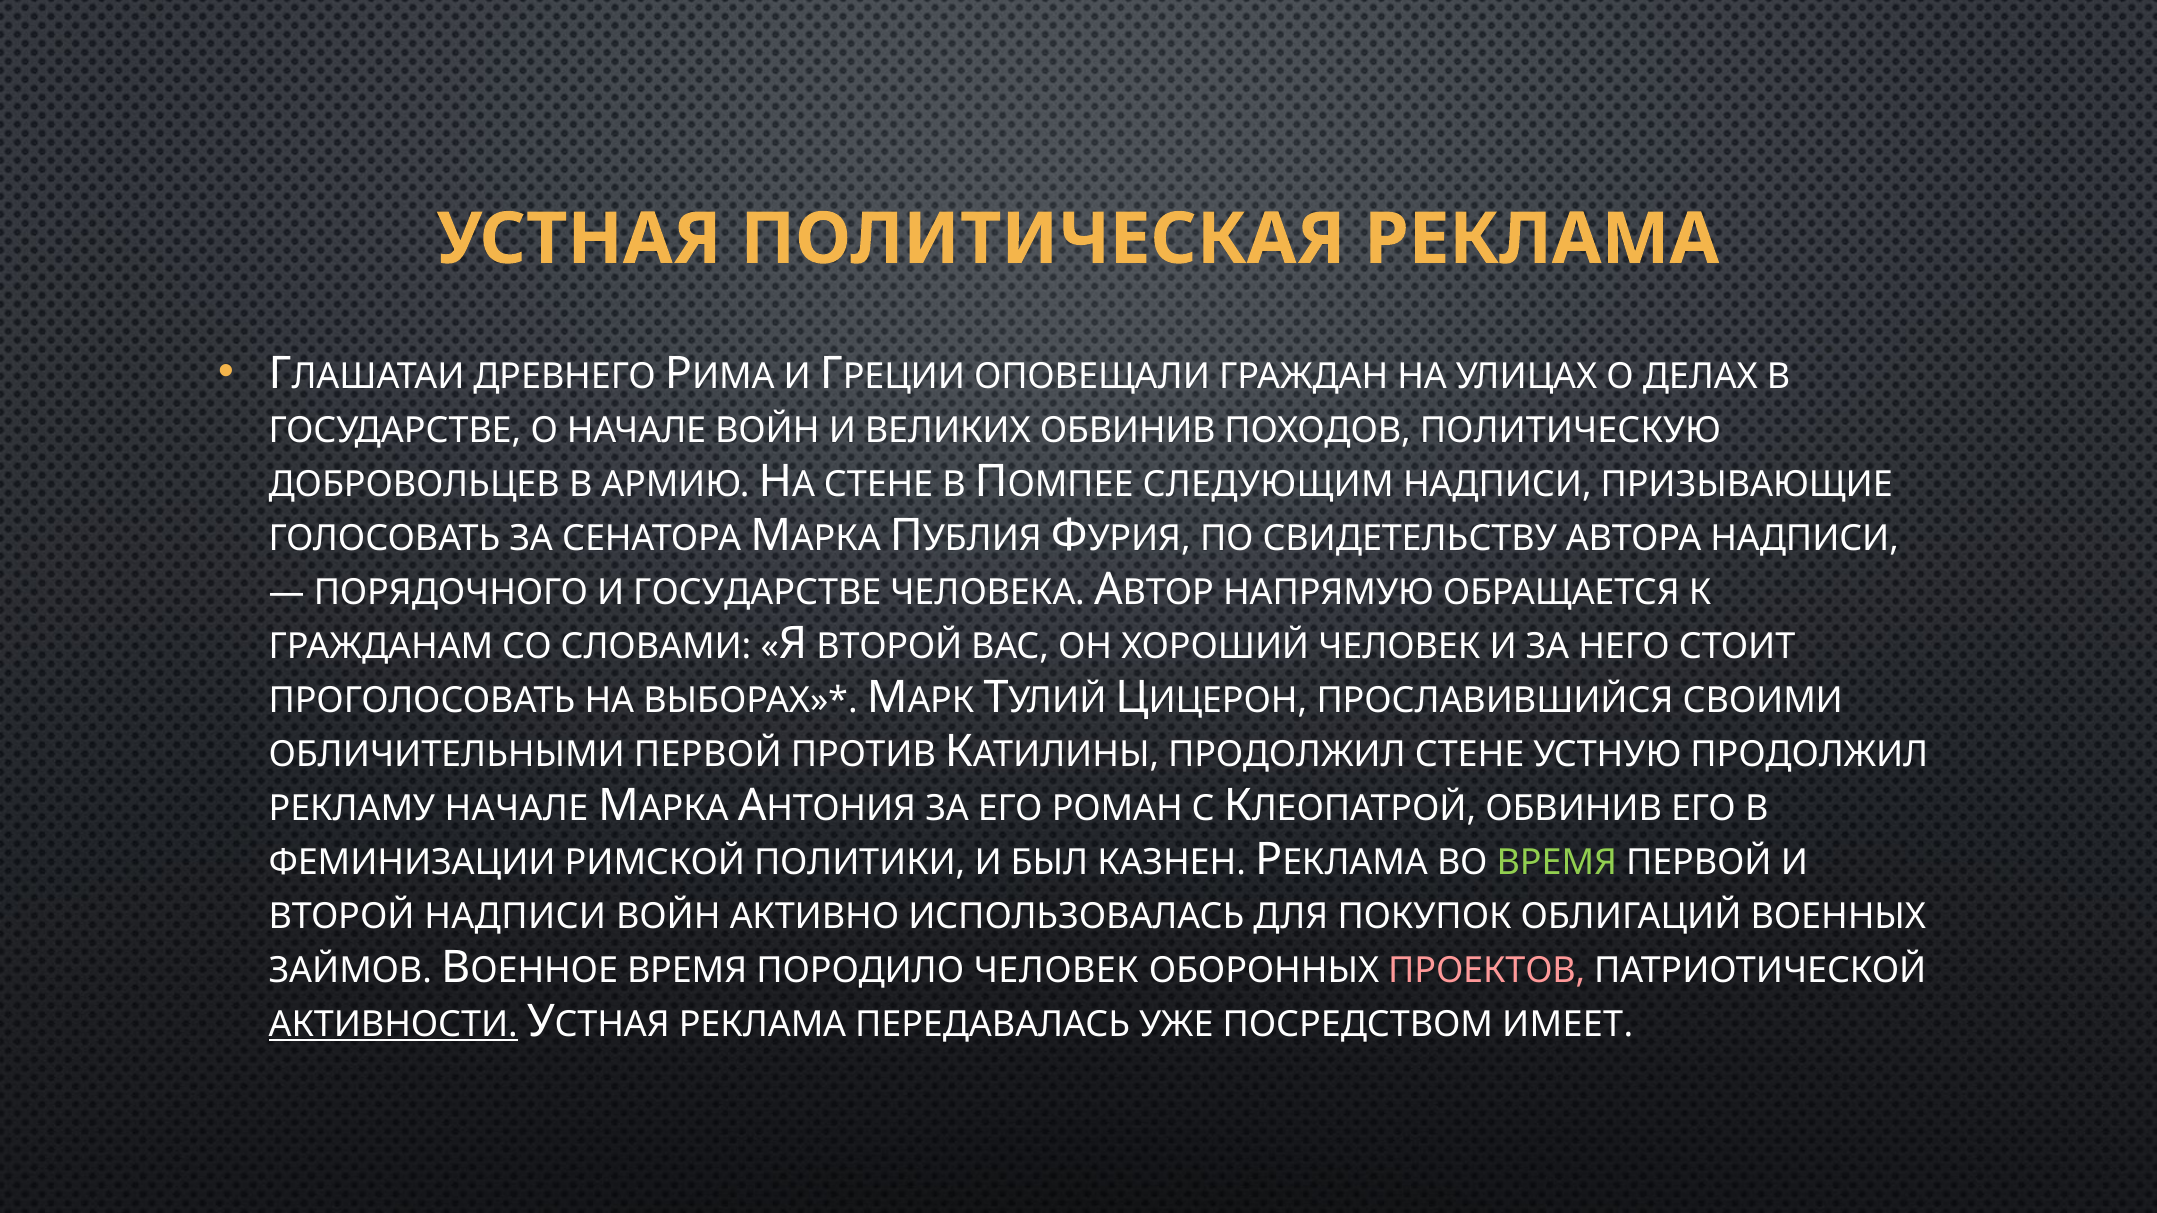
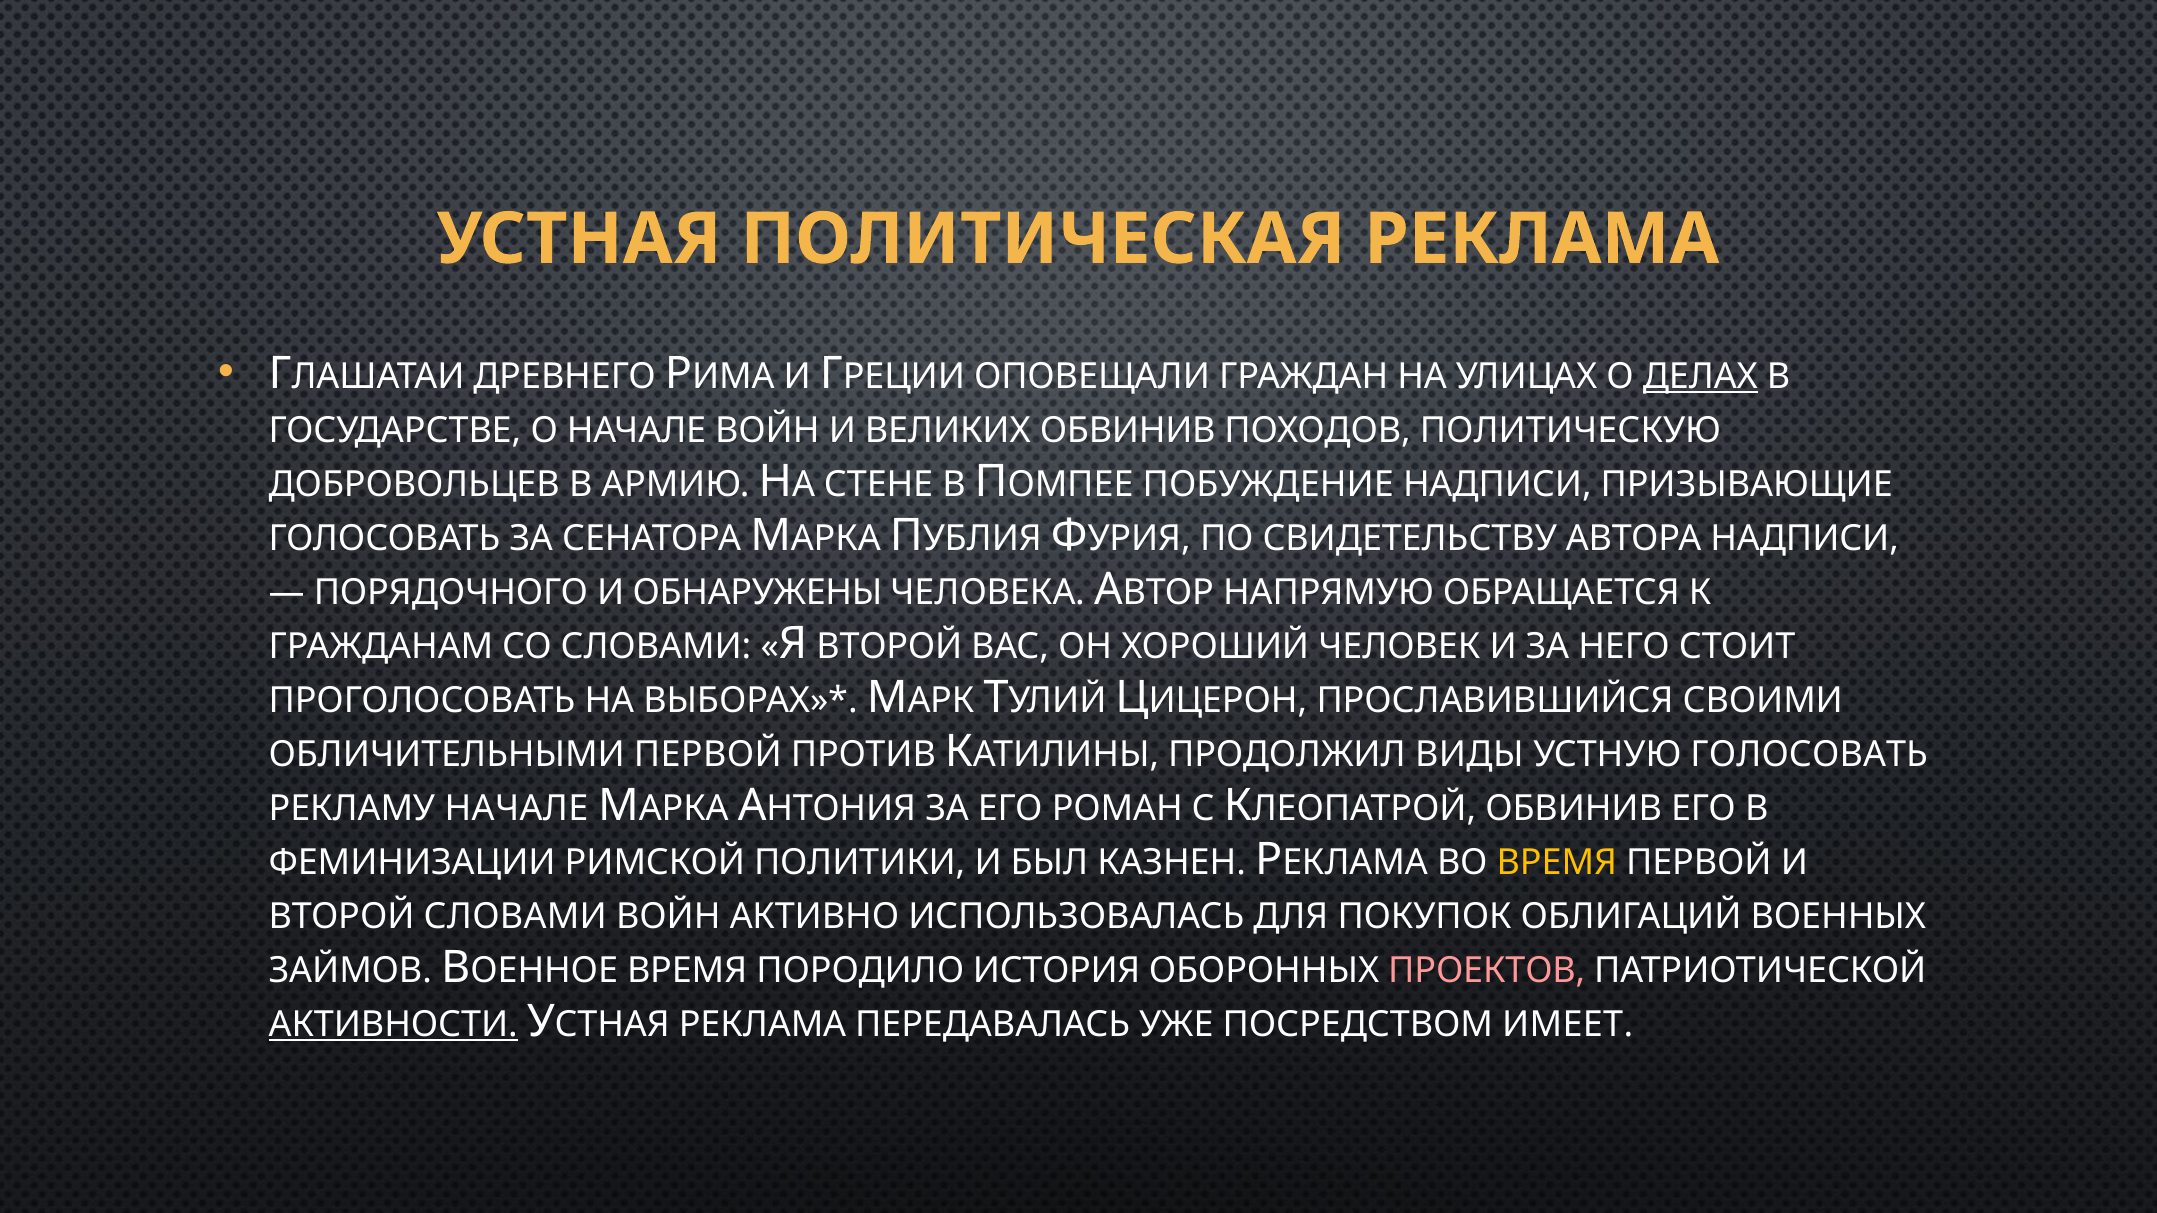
ДЕЛАХ underline: none -> present (1700, 377)
СЛЕДУЮЩИМ: СЛЕДУЮЩИМ -> ПОБУЖДЕНИЕ (1268, 485)
И ГОСУДАРСТВЕ: ГОСУДАРСТВЕ -> ОБНАРУЖЕНЫ (758, 593)
ПРОДОЛЖИЛ СТЕНЕ: СТЕНЕ -> ВИДЫ (1469, 755)
УСТНУЮ ПРОДОЛЖИЛ: ПРОДОЛЖИЛ -> ГОЛОСОВАТЬ (1809, 755)
ВРЕМЯ colour: light green -> yellow (1557, 863)
ВТОРОЙ НАДПИСИ: НАДПИСИ -> СЛОВАМИ (515, 917)
ПОРОДИЛО ЧЕЛОВЕК: ЧЕЛОВЕК -> ИСТОРИЯ (1057, 971)
